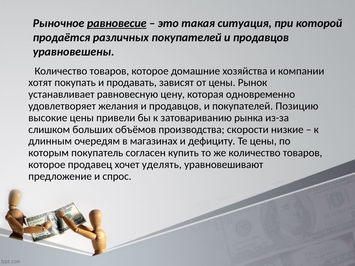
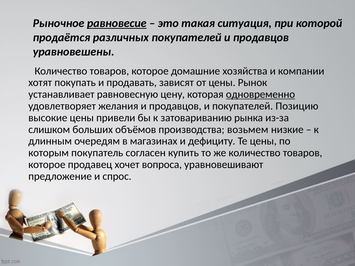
одновременно underline: none -> present (260, 94)
скорости: скорости -> возьмем (248, 130)
уделять: уделять -> вопроса (162, 165)
